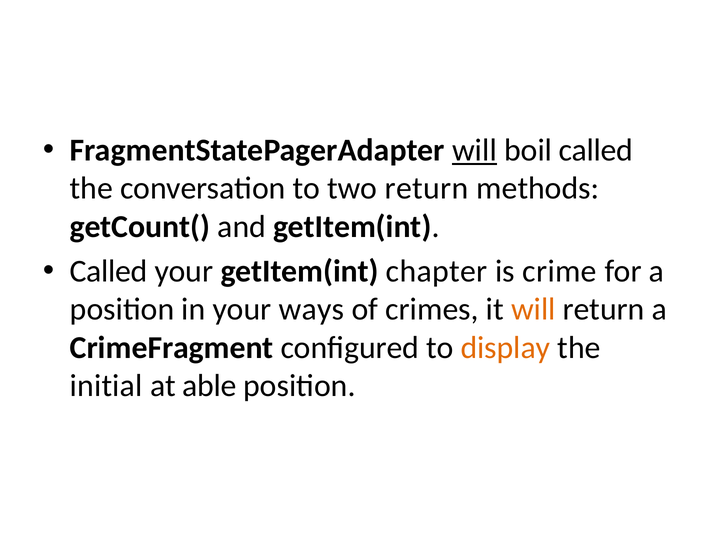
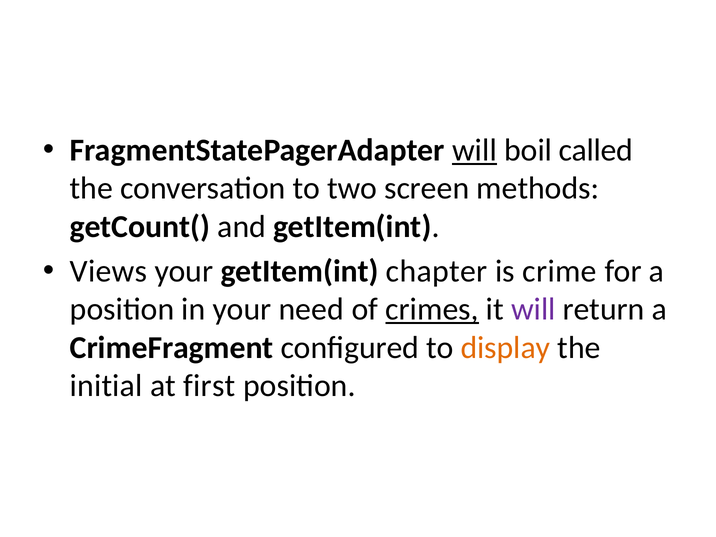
two return: return -> screen (427, 188)
Called: Called -> Views (108, 271)
ways: ways -> need (311, 309)
crimes underline: none -> present (432, 309)
will colour: orange -> purple (533, 309)
able: able -> first (209, 386)
